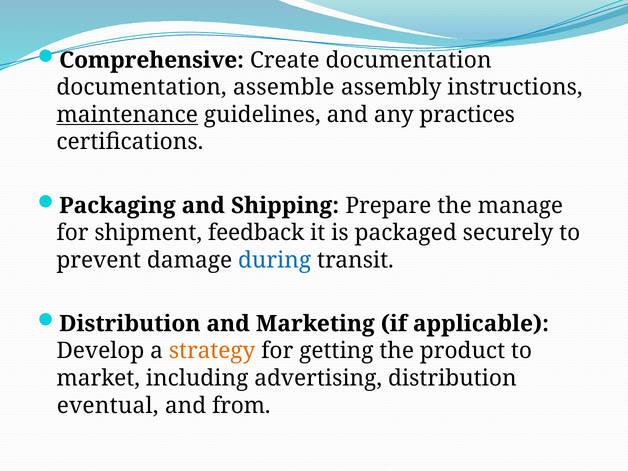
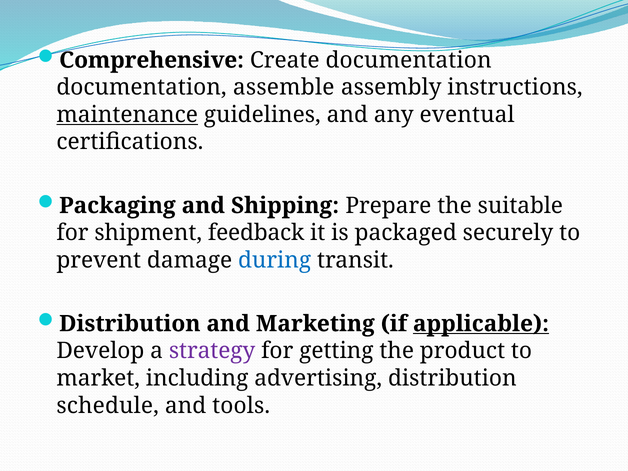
practices: practices -> eventual (467, 115)
manage: manage -> suitable (520, 206)
applicable underline: none -> present (481, 324)
strategy colour: orange -> purple (212, 351)
eventual: eventual -> schedule (108, 406)
from: from -> tools (241, 406)
